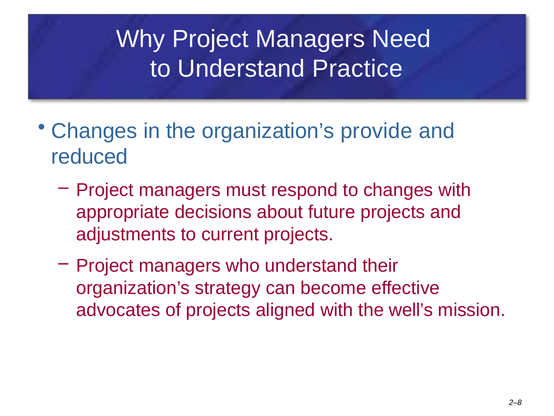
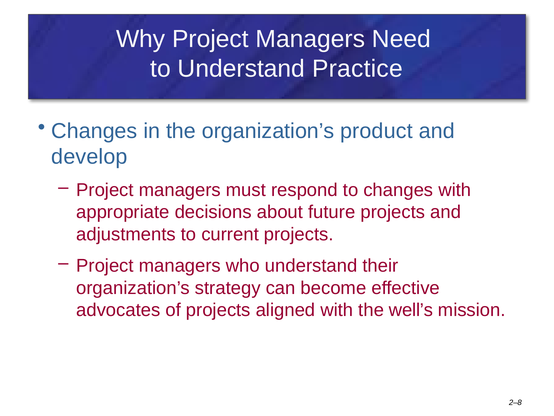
provide: provide -> product (376, 131)
reduced: reduced -> develop (89, 157)
